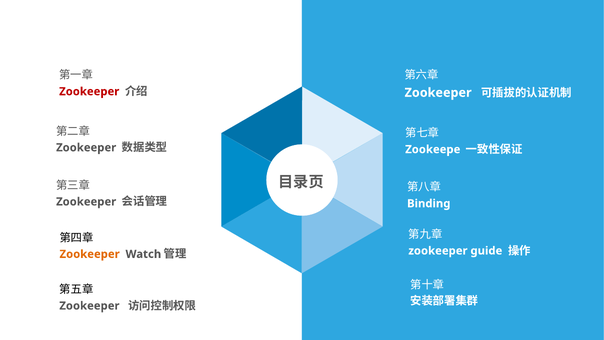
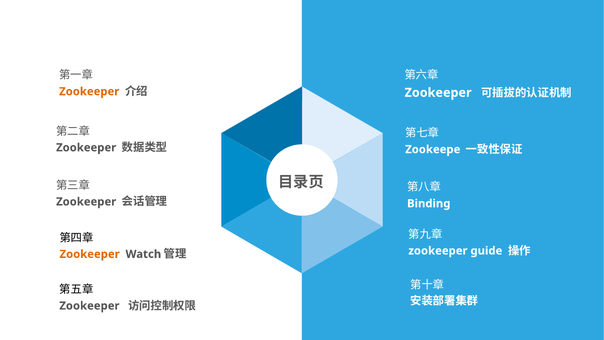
Zookeeper colour: red -> orange (89, 91)
